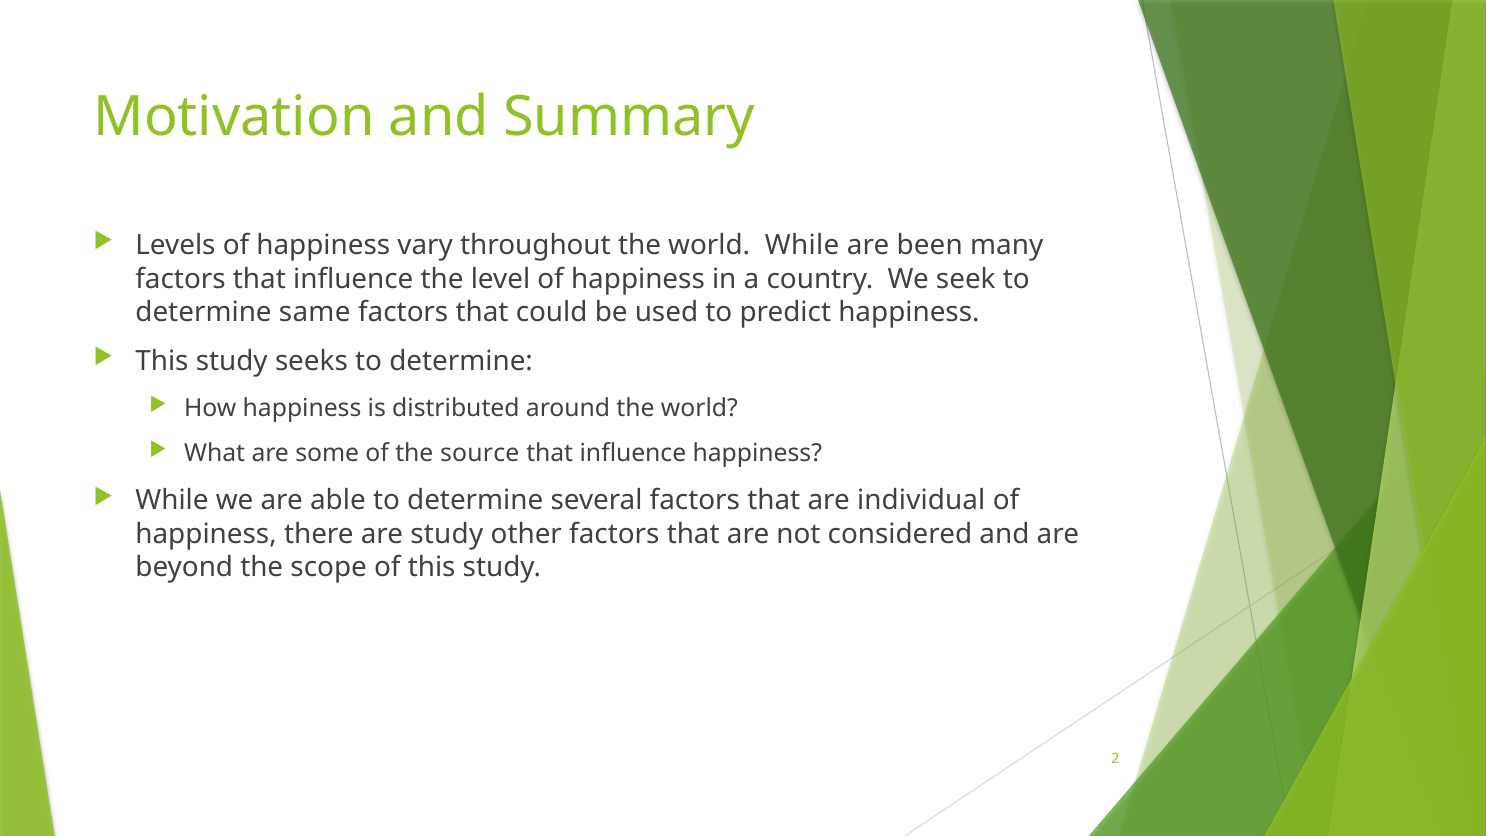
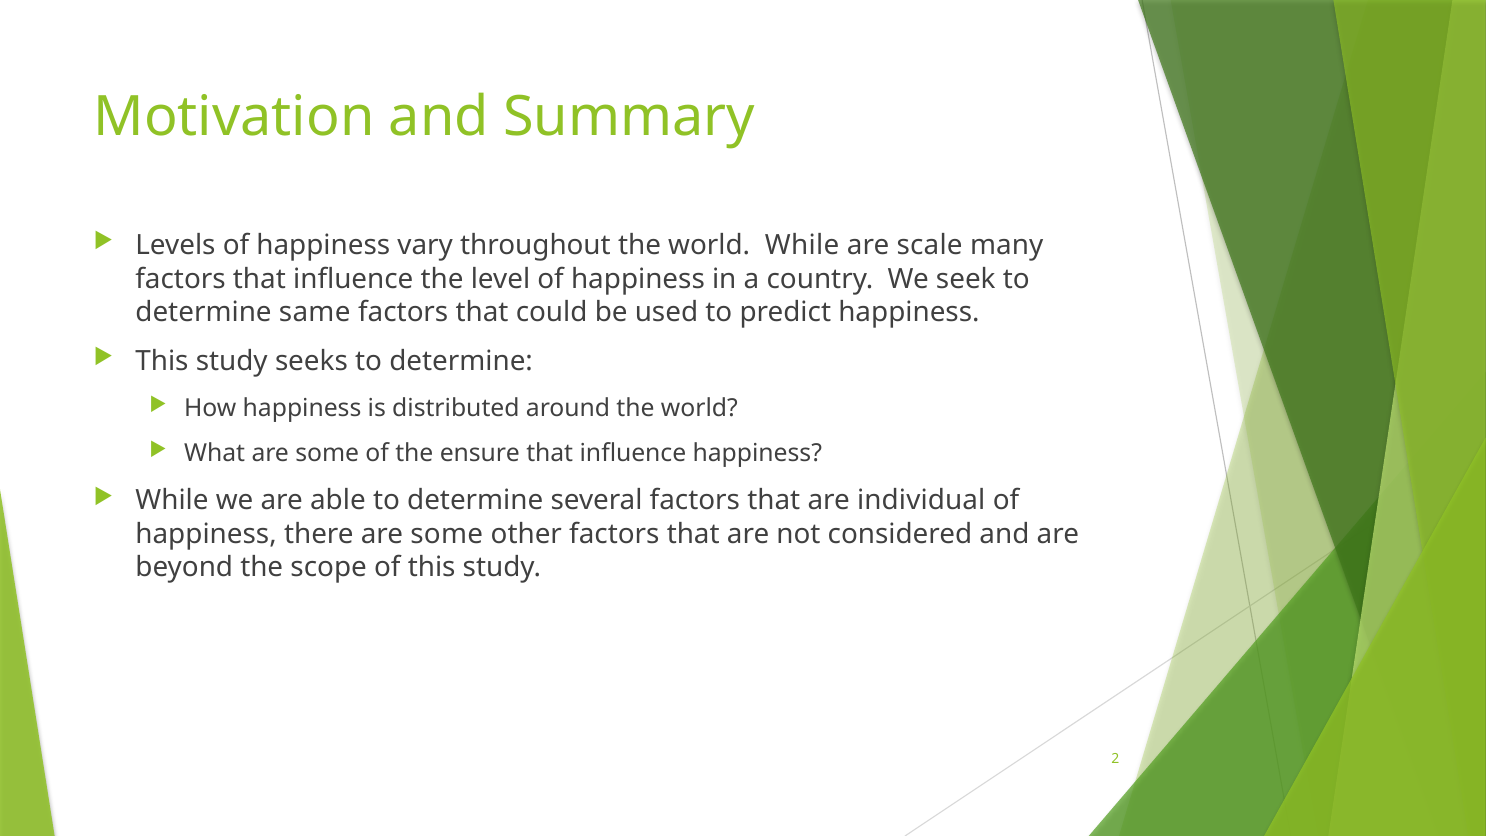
been: been -> scale (930, 246)
source: source -> ensure (480, 453)
there are study: study -> some (447, 534)
